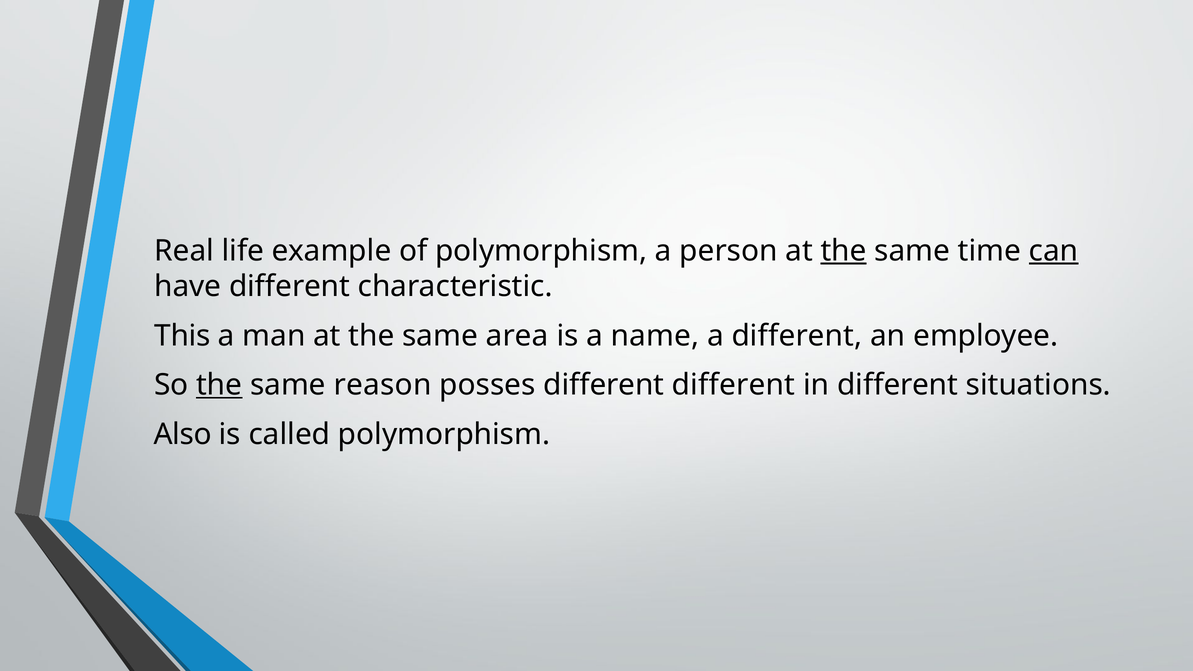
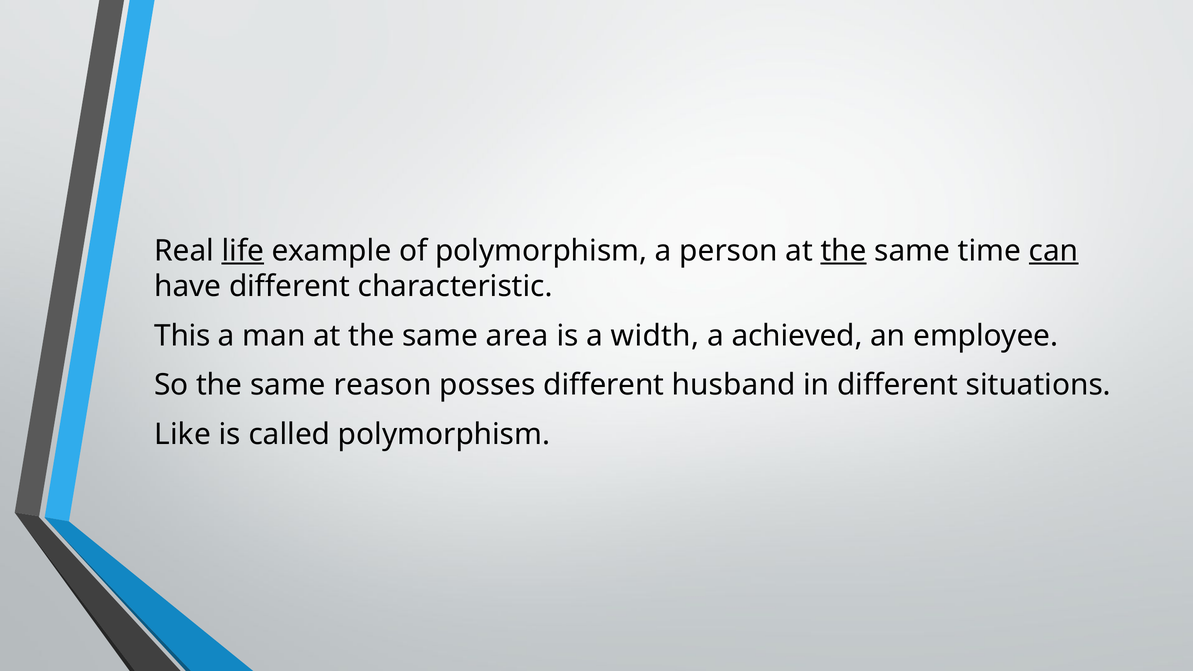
life underline: none -> present (243, 251)
name: name -> width (655, 336)
a different: different -> achieved (797, 336)
the underline: present -> none (219, 385)
different different: different -> husband (734, 385)
Also: Also -> Like (183, 434)
